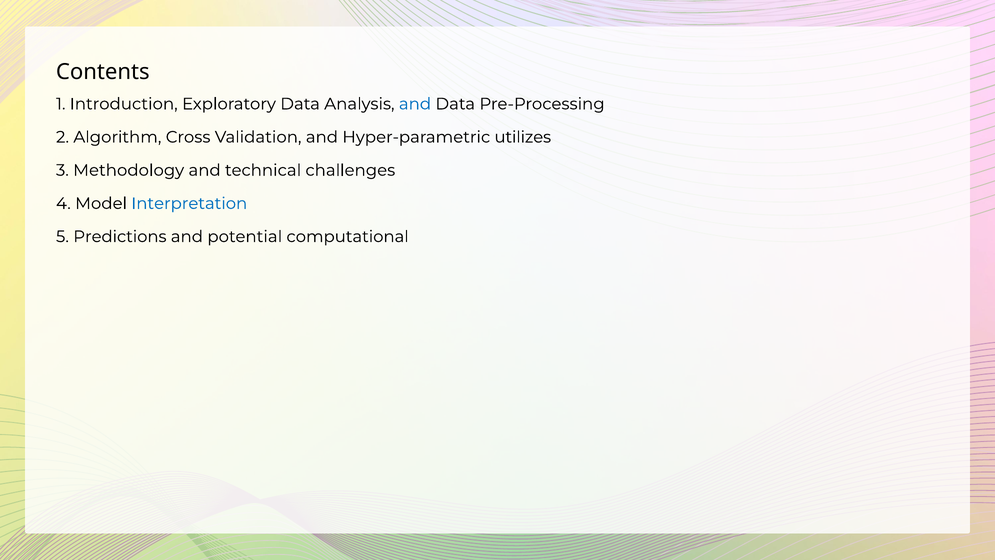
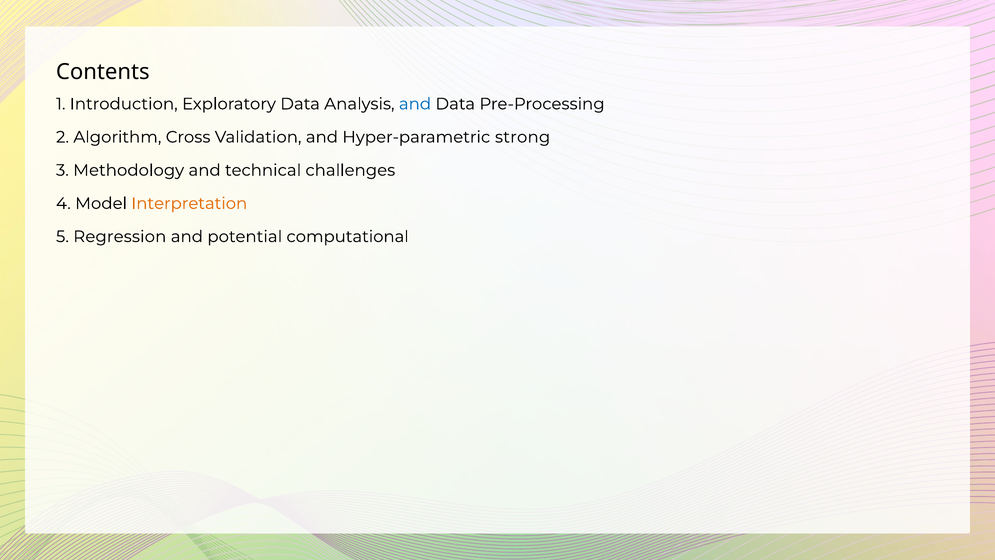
utilizes: utilizes -> strong (523, 137)
Interpretation colour: blue -> orange (189, 203)
Predictions: Predictions -> Regression (120, 236)
